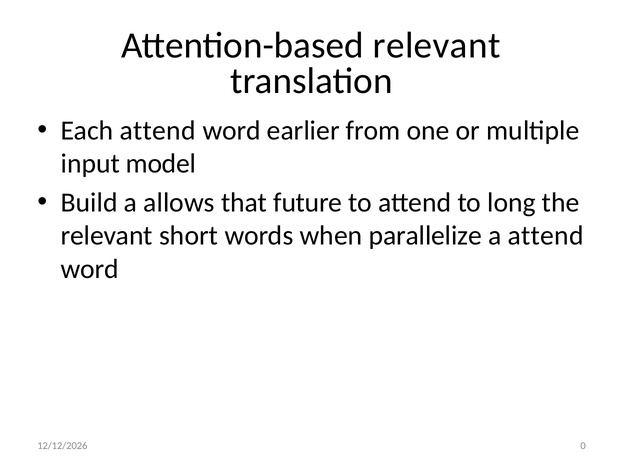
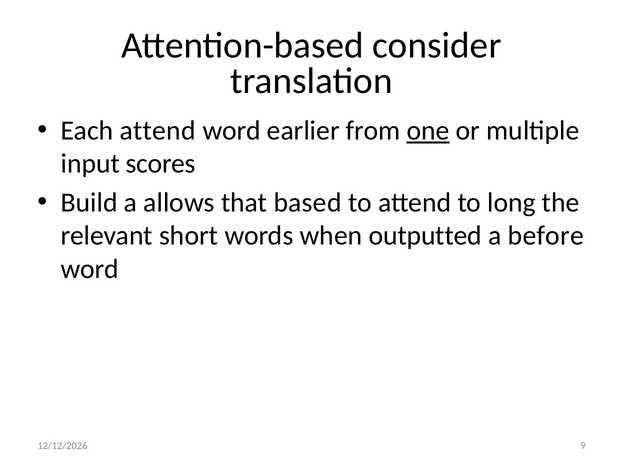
Attention-based relevant: relevant -> consider (437, 45)
one underline: none -> present (428, 131)
model: model -> scores (161, 164)
future: future -> based (308, 203)
parallelize: parallelize -> outputted (425, 236)
a attend: attend -> before (546, 236)
0: 0 -> 9 (583, 446)
